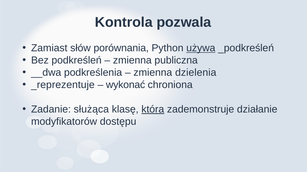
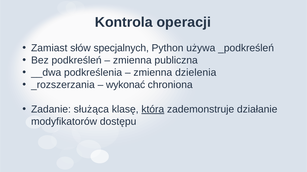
pozwala: pozwala -> operacji (184, 22)
porównania: porównania -> specjalnych (121, 48)
używa underline: present -> none (201, 48)
_reprezentuje: _reprezentuje -> _rozszerzania (63, 85)
